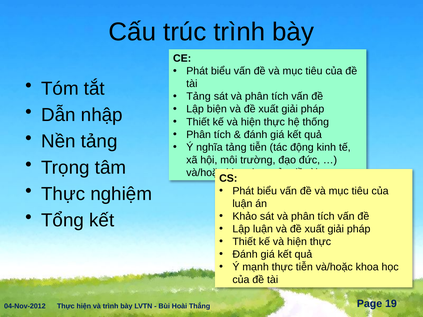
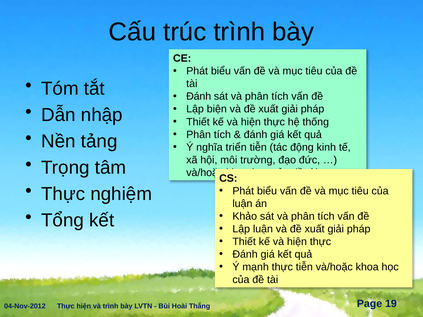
Tảng: Tảng -> Đánh (199, 97)
nghĩa tảng: tảng -> triển (236, 147)
